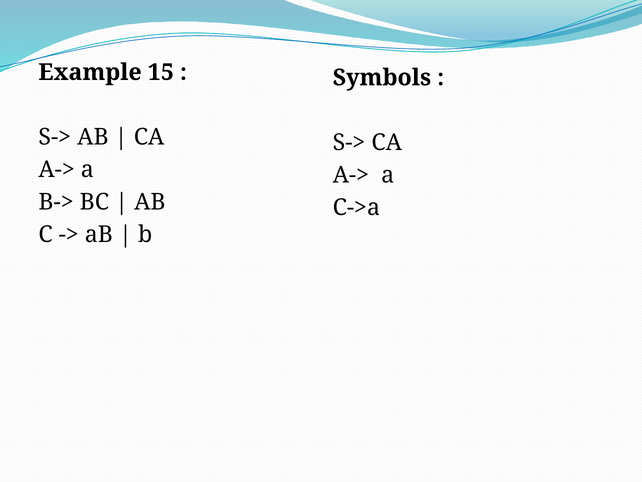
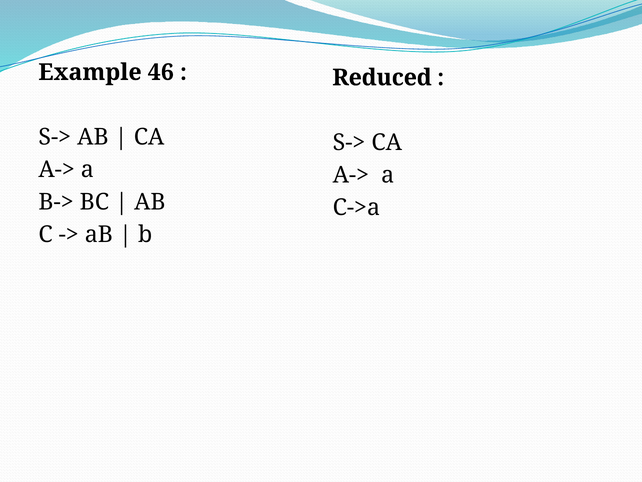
15: 15 -> 46 (161, 72)
Symbols: Symbols -> Reduced (382, 78)
